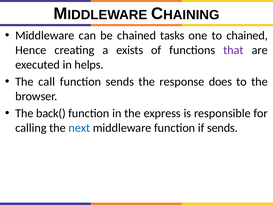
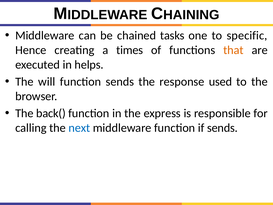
to chained: chained -> specific (247, 35)
exists: exists -> times (130, 50)
that colour: purple -> orange (233, 50)
call: call -> will (47, 82)
does: does -> used (220, 82)
